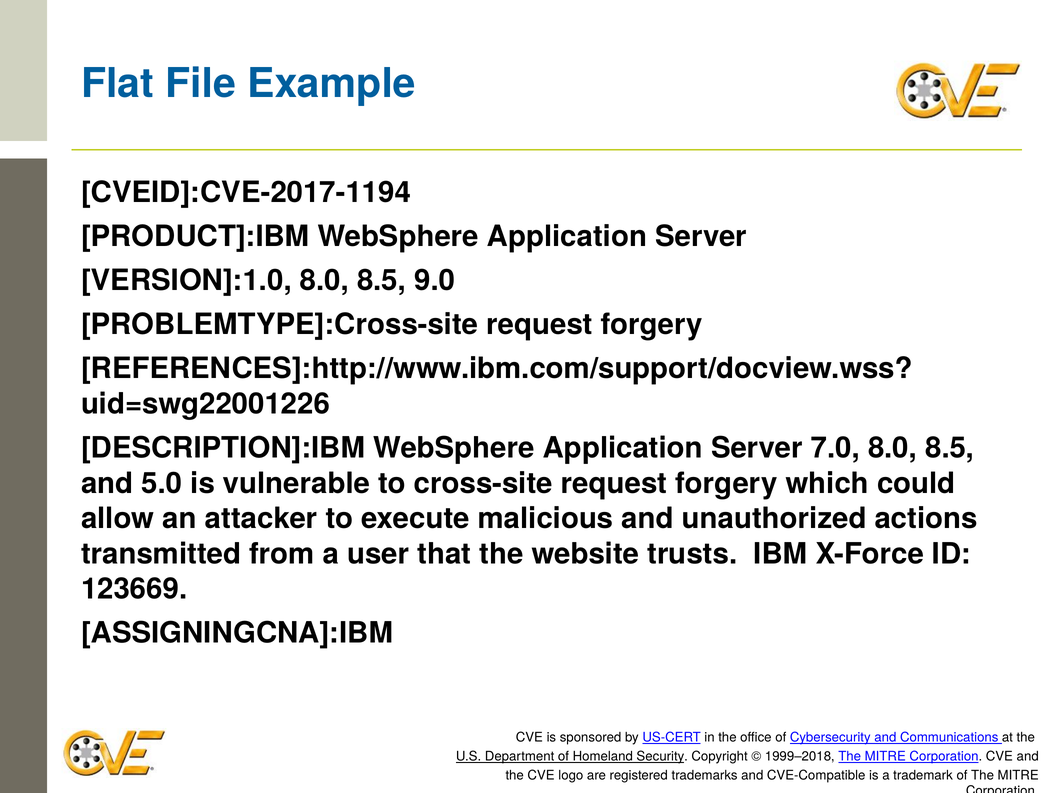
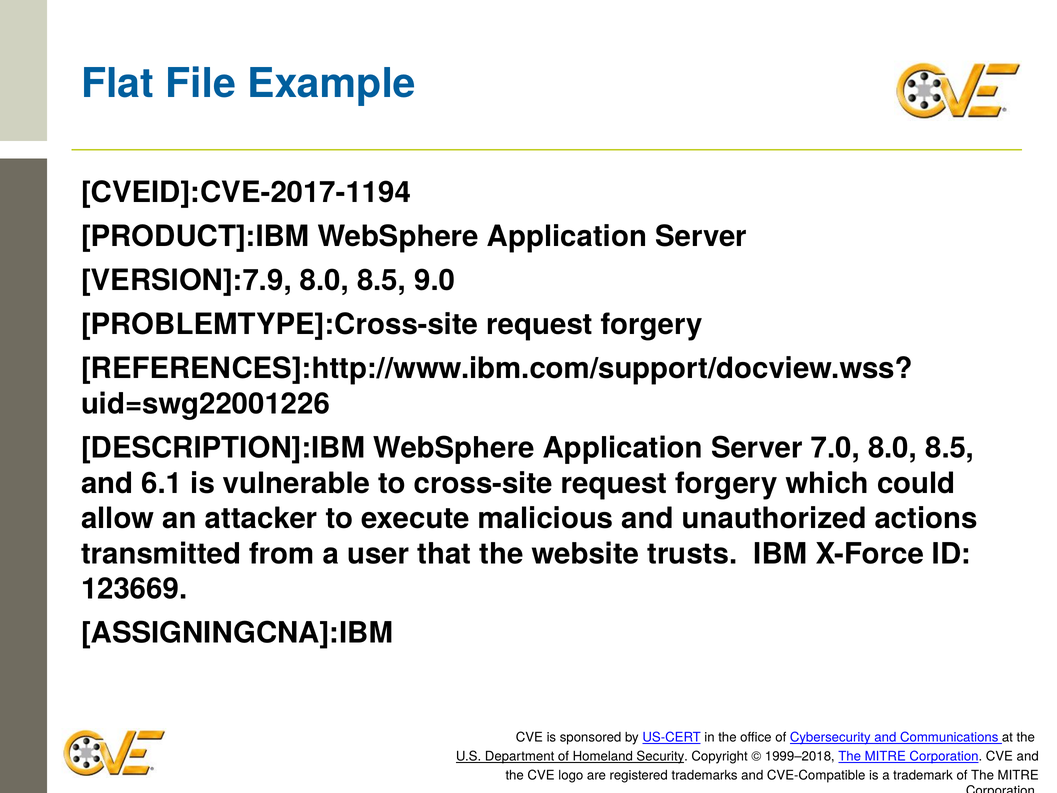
VERSION]:1.0: VERSION]:1.0 -> VERSION]:7.9 (186, 280)
5.0: 5.0 -> 6.1 (162, 483)
